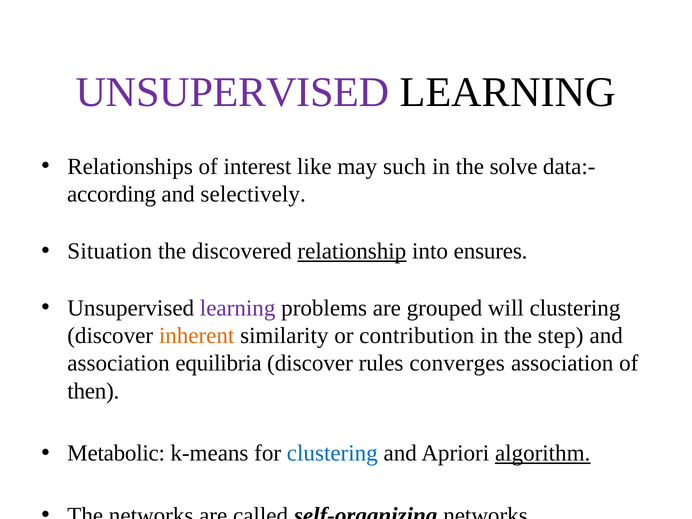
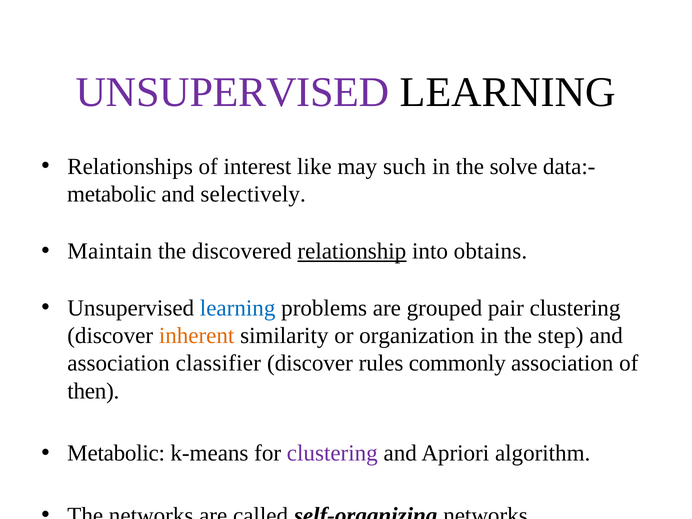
according: according -> metabolic (112, 194)
Situation: Situation -> Maintain (110, 251)
ensures: ensures -> obtains (490, 251)
learning colour: purple -> blue (238, 308)
will: will -> pair (506, 308)
contribution: contribution -> organization (417, 336)
equilibria: equilibria -> classifier (218, 363)
converges: converges -> commonly (457, 363)
clustering colour: blue -> purple (332, 453)
algorithm underline: present -> none (543, 453)
